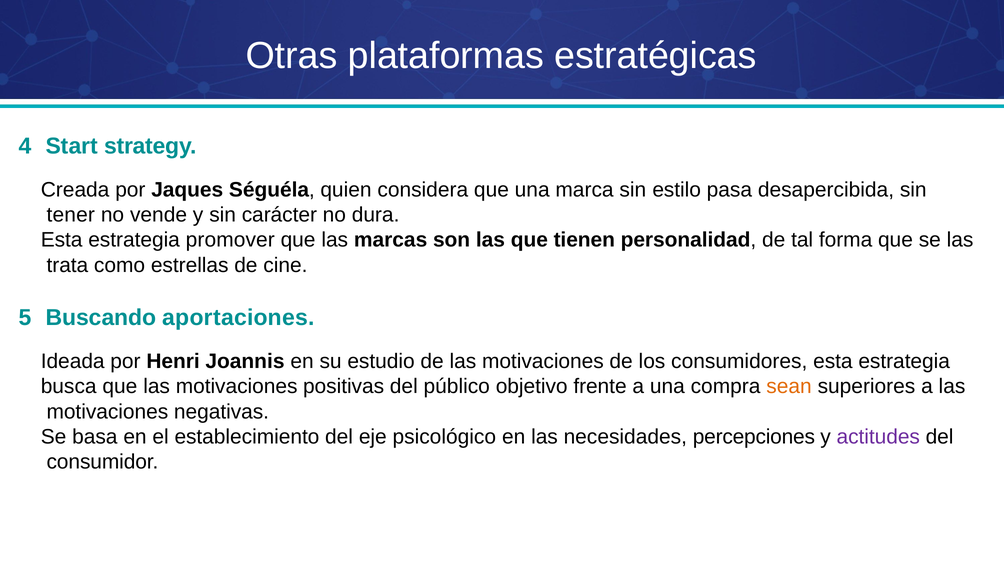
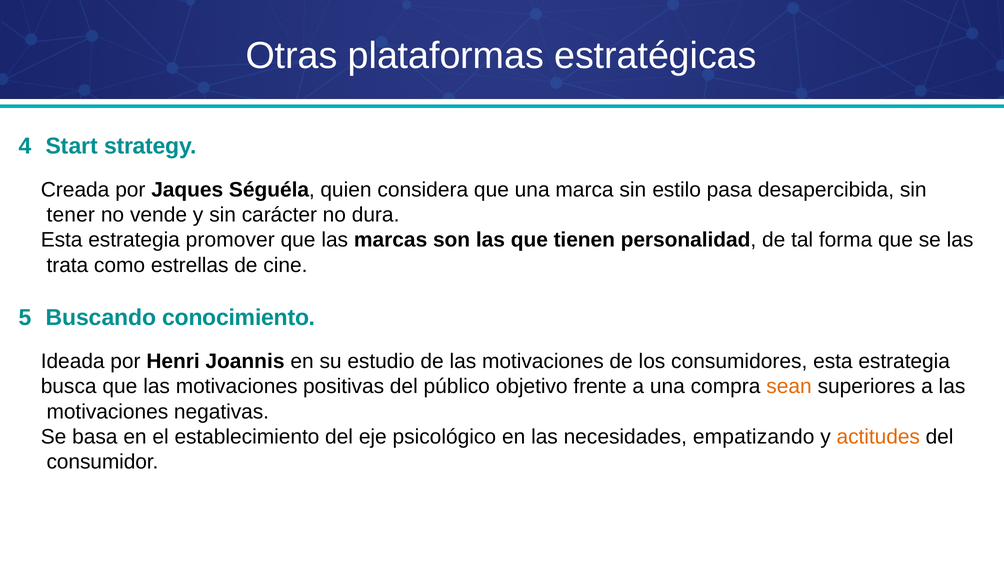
aportaciones: aportaciones -> conocimiento (239, 318)
percepciones: percepciones -> empatizando (754, 437)
actitudes colour: purple -> orange (878, 437)
